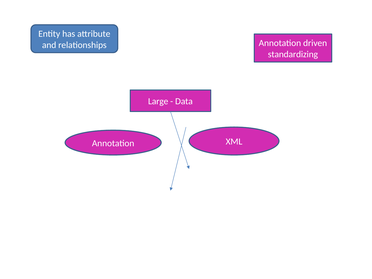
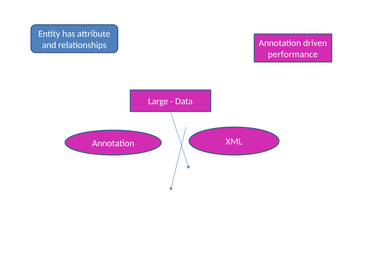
standardizing: standardizing -> performance (293, 54)
